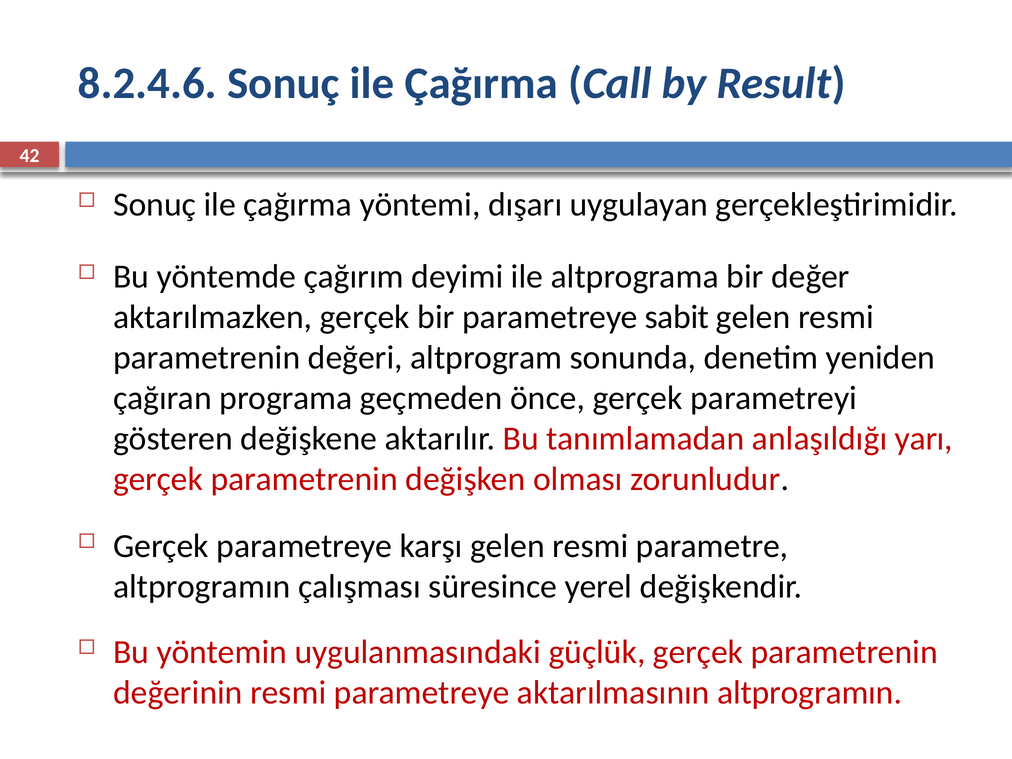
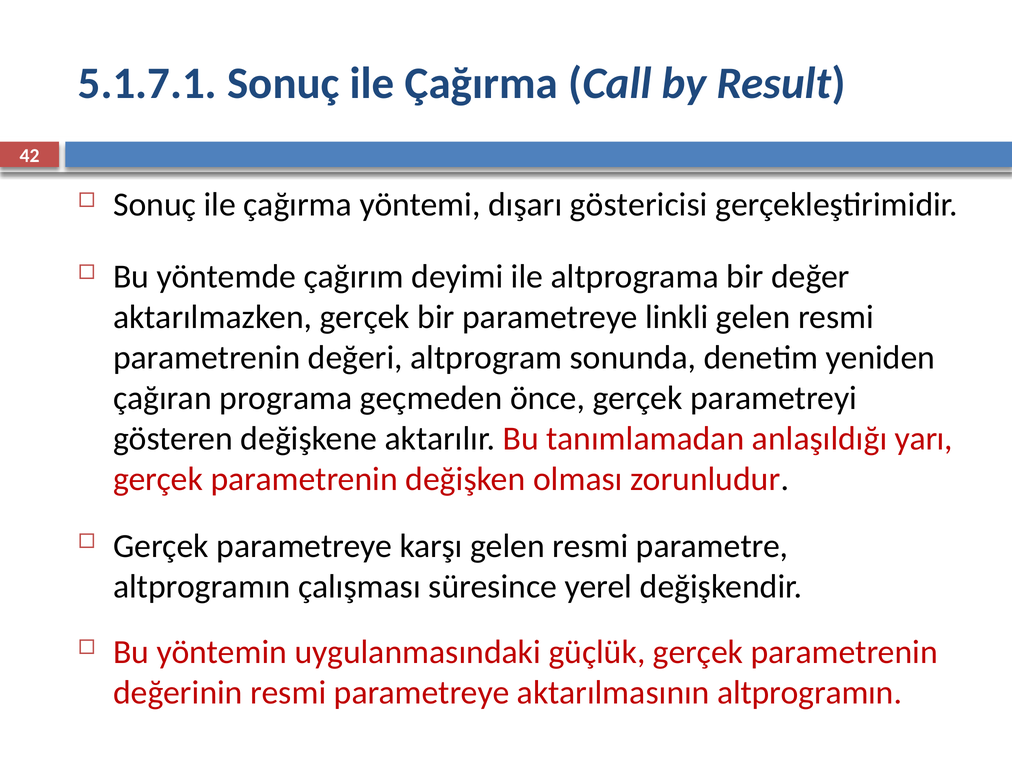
8.2.4.6: 8.2.4.6 -> 5.1.7.1 (147, 83)
uygulayan: uygulayan -> göstericisi (639, 205)
sabit: sabit -> linkli (677, 317)
